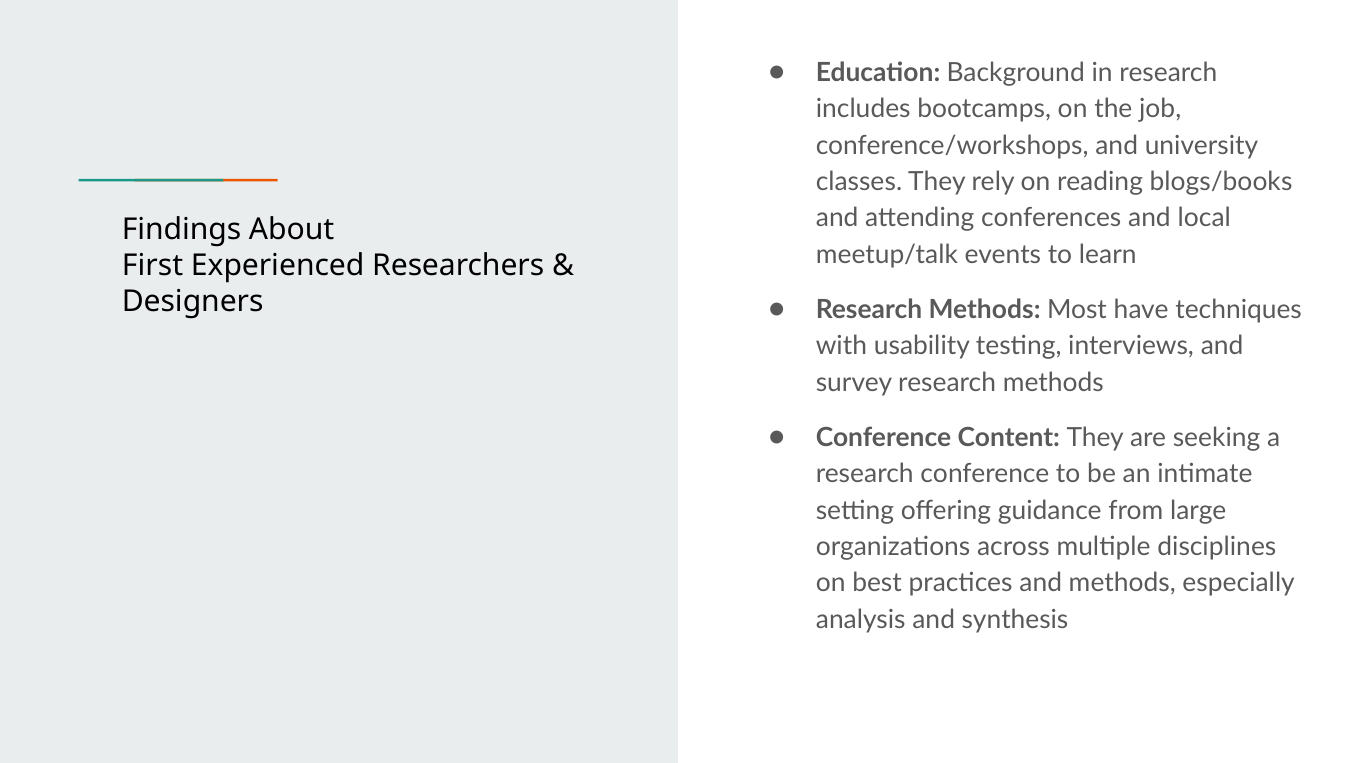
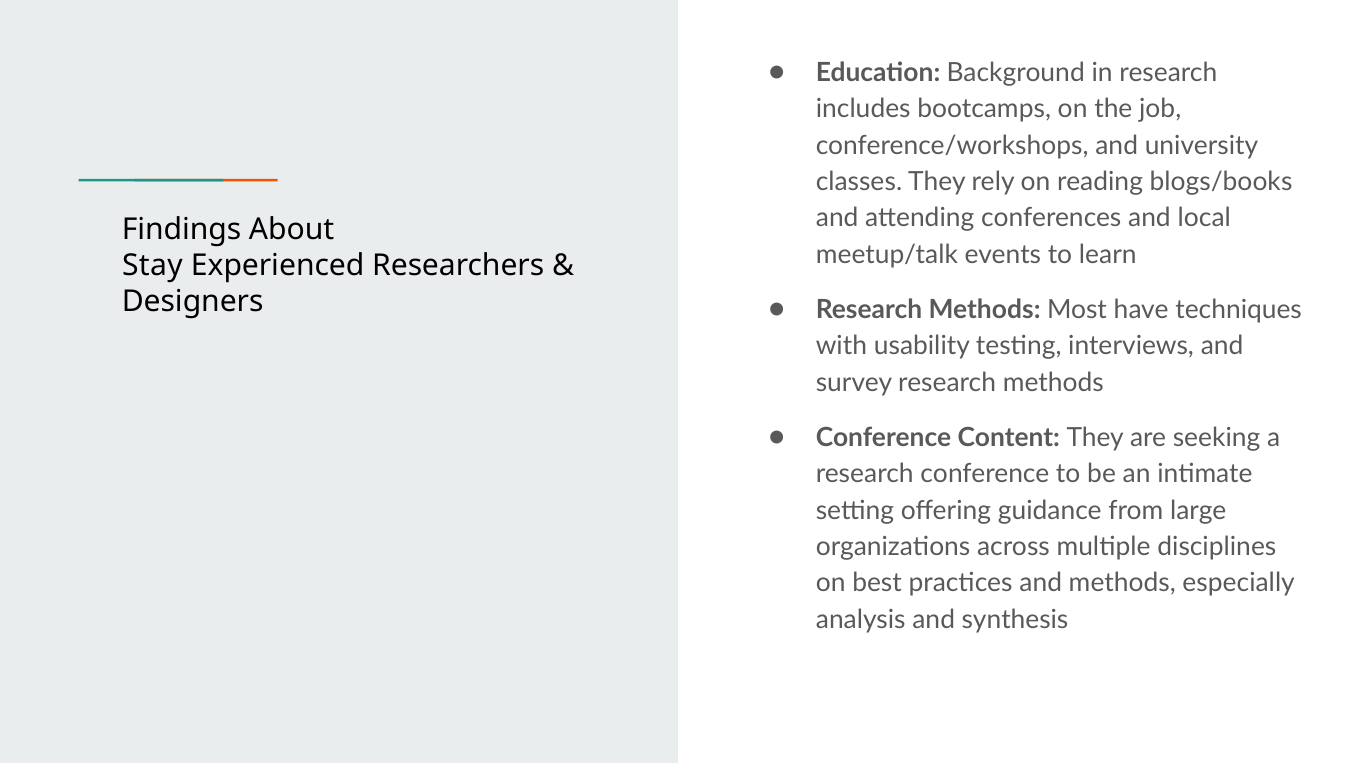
First: First -> Stay (152, 265)
